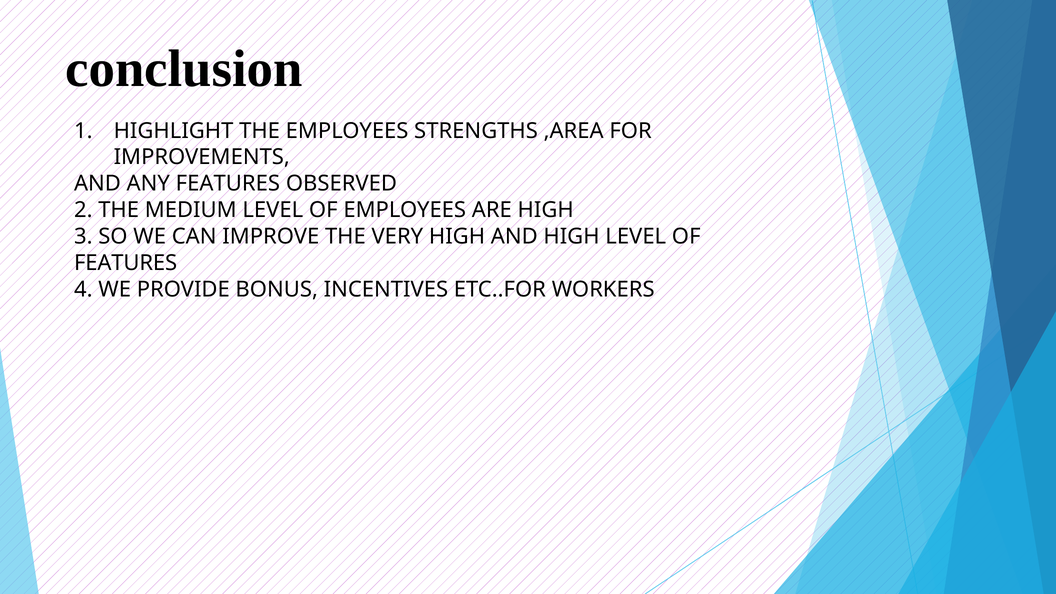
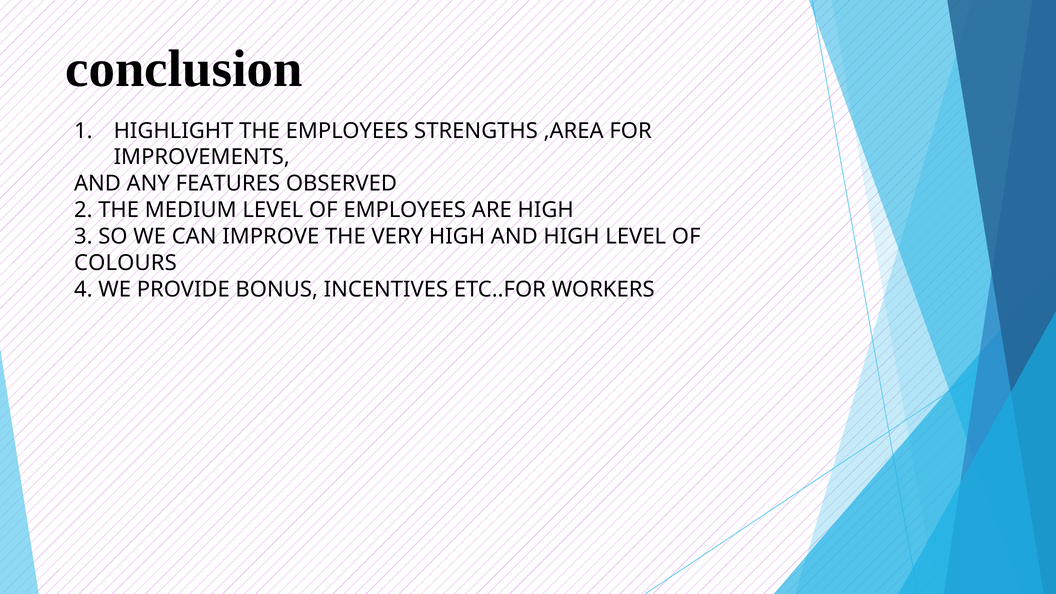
FEATURES: FEATURES -> COLOURS (125, 263)
